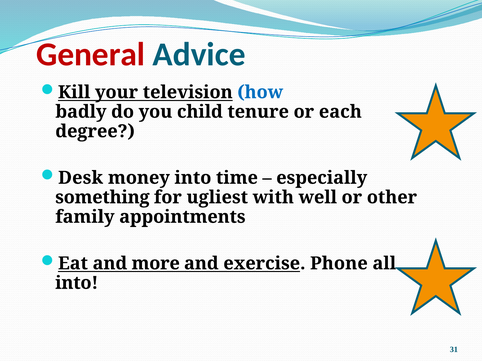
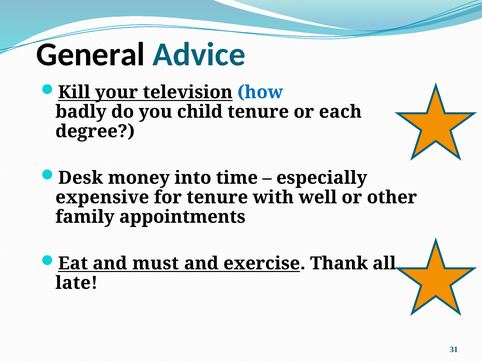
General colour: red -> black (91, 55)
something: something -> expensive (102, 198)
for ugliest: ugliest -> tenure (217, 198)
more: more -> must (156, 264)
Phone: Phone -> Thank (339, 264)
into: into -> late (77, 283)
